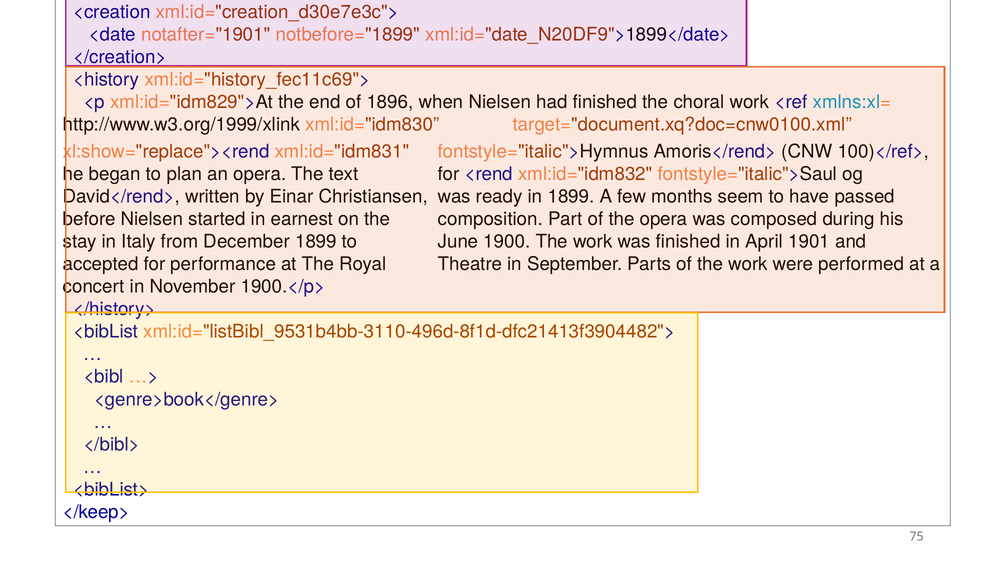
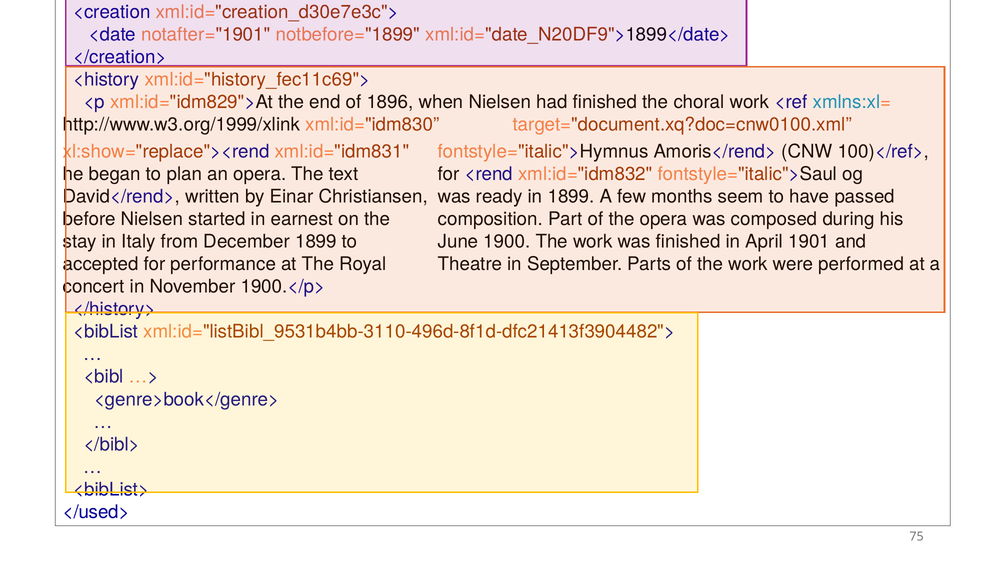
</keep>: </keep> -> </used> (96, 511)
